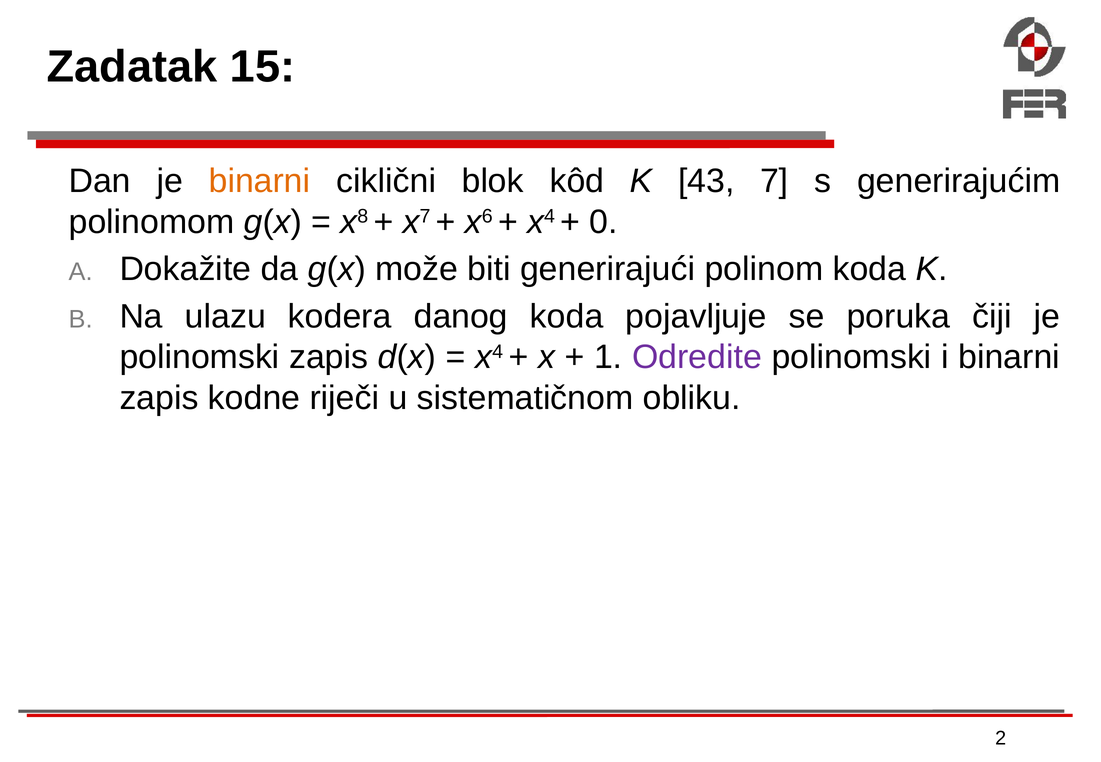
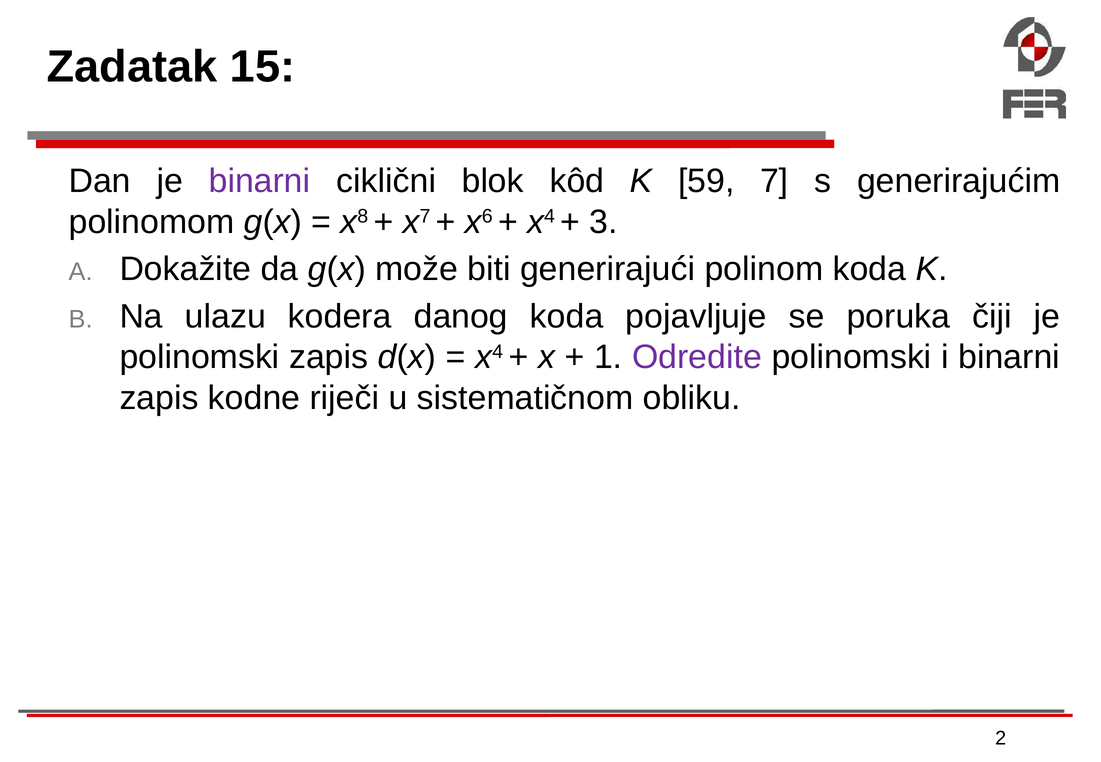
binarni colour: orange -> purple (260, 181)
43: 43 -> 59 (706, 181)
0: 0 -> 3 (604, 222)
